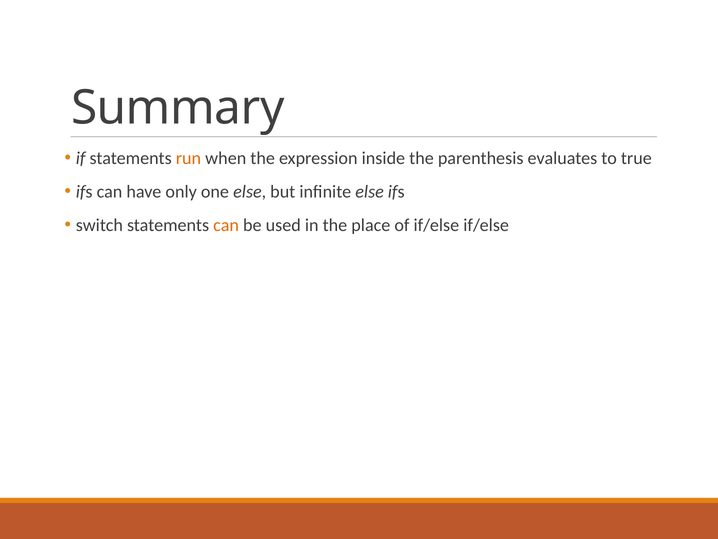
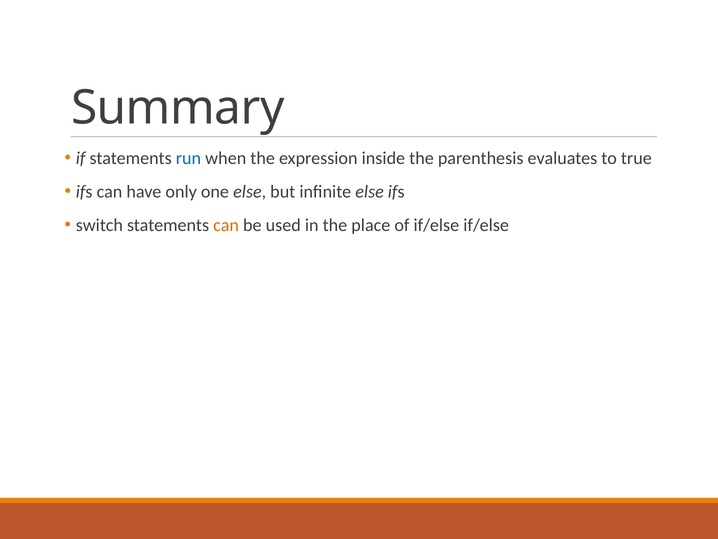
run colour: orange -> blue (188, 158)
